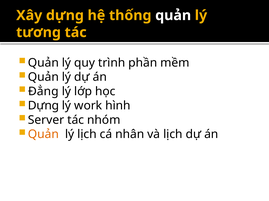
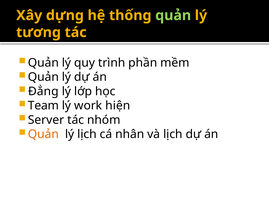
quản colour: white -> light green (173, 15)
Dựng: Dựng -> Team (43, 106)
hình: hình -> hiện (118, 106)
